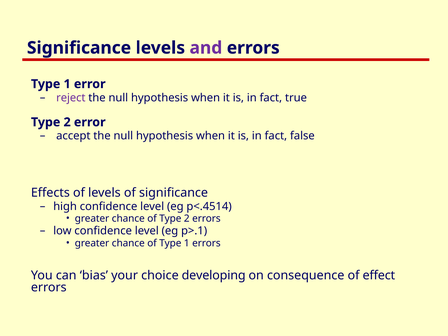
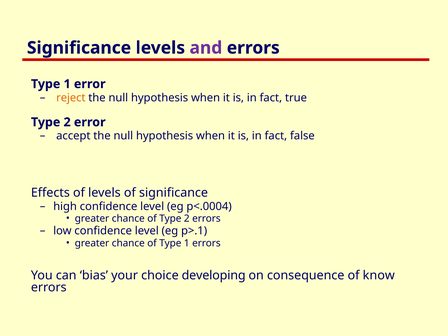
reject colour: purple -> orange (71, 98)
p<.4514: p<.4514 -> p<.0004 (209, 206)
effect: effect -> know (379, 275)
